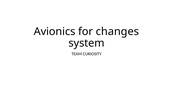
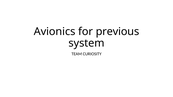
changes: changes -> previous (117, 32)
